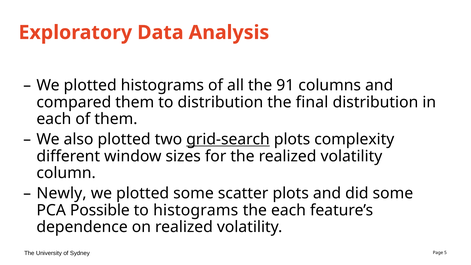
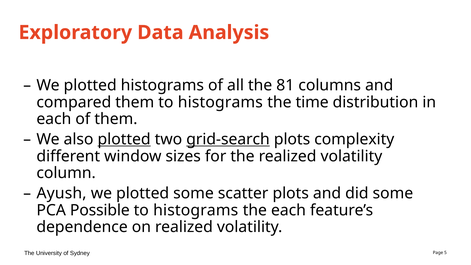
91: 91 -> 81 (285, 85)
them to distribution: distribution -> histograms (220, 102)
final: final -> time (312, 102)
plotted underline: none -> present (124, 139)
Newly: Newly -> Ayush (62, 193)
